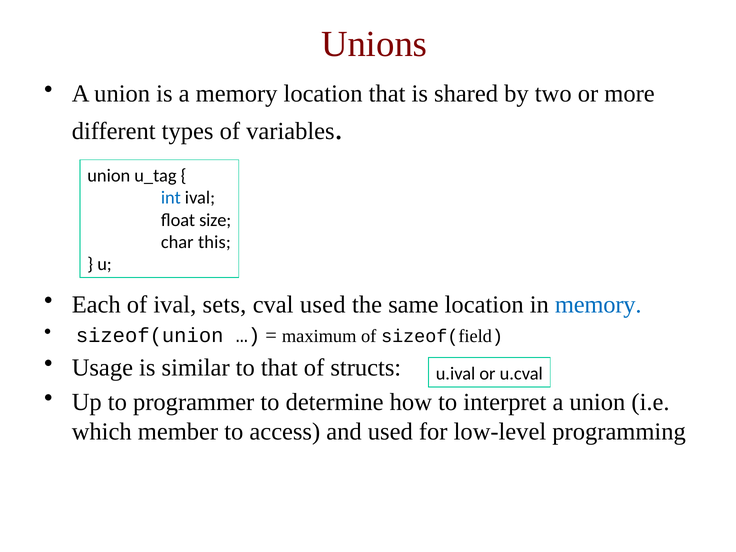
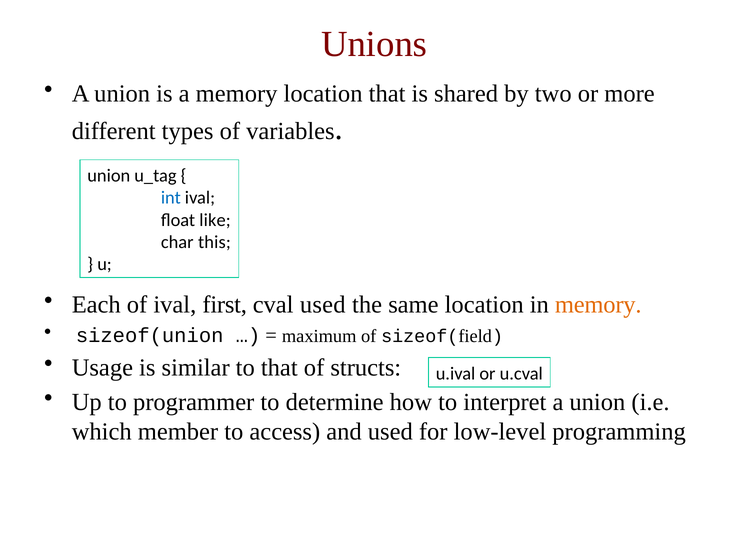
size: size -> like (215, 220)
sets: sets -> first (225, 305)
memory colour: blue -> orange (598, 305)
